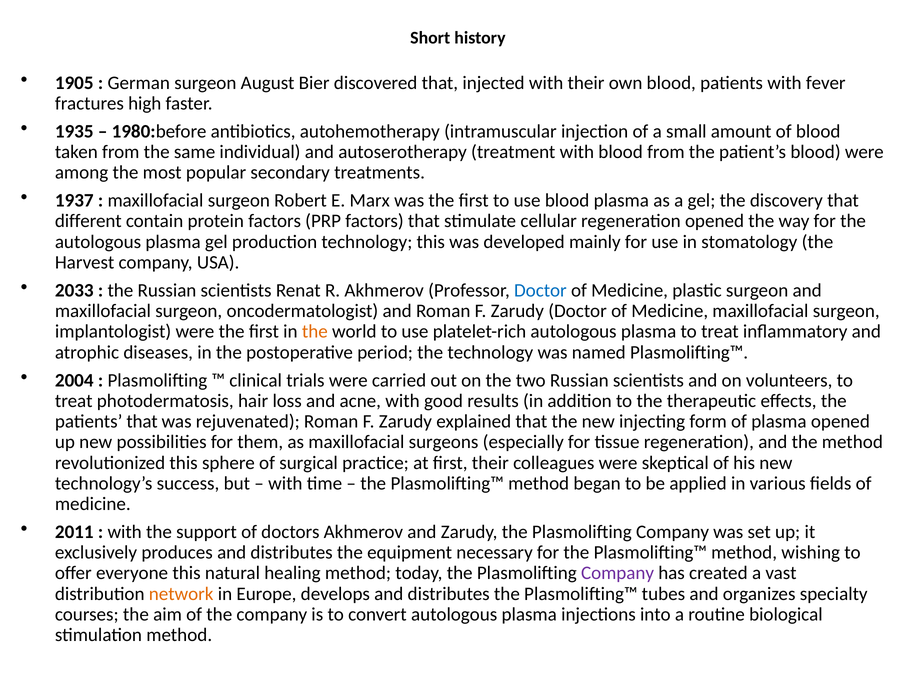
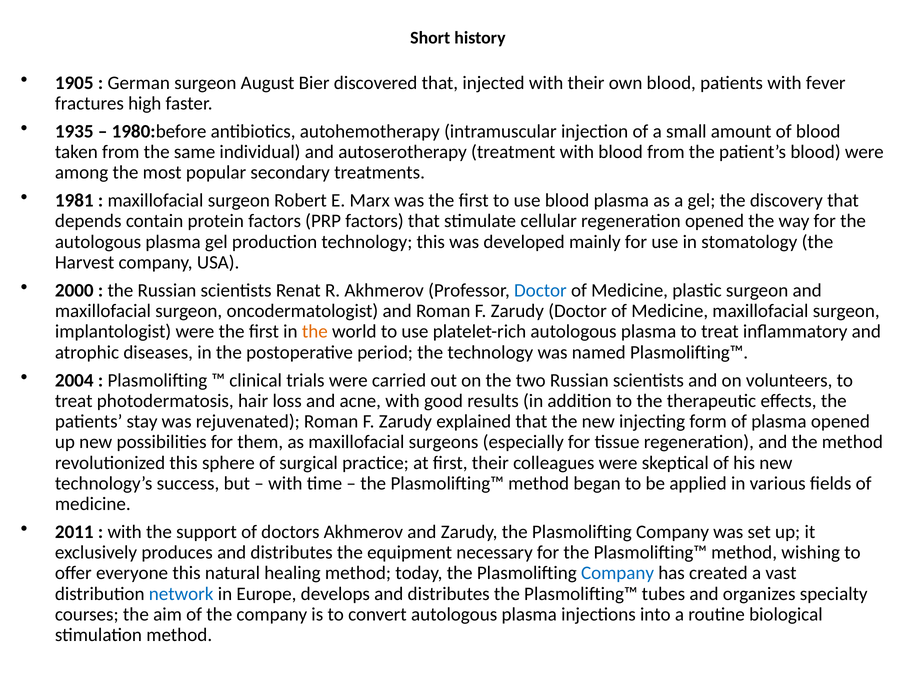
1937: 1937 -> 1981 (74, 201)
different: different -> depends (88, 221)
2033: 2033 -> 2000 (74, 290)
patients that: that -> stay (142, 421)
Company colour: purple -> blue (618, 573)
network colour: orange -> blue (181, 594)
